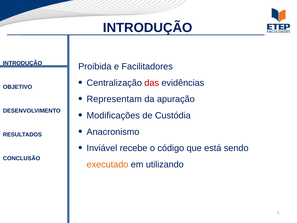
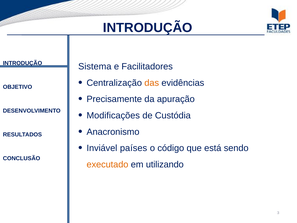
Proibida: Proibida -> Sistema (95, 66)
das colour: red -> orange (152, 83)
Representam: Representam -> Precisamente (114, 99)
recebe: recebe -> países (134, 148)
